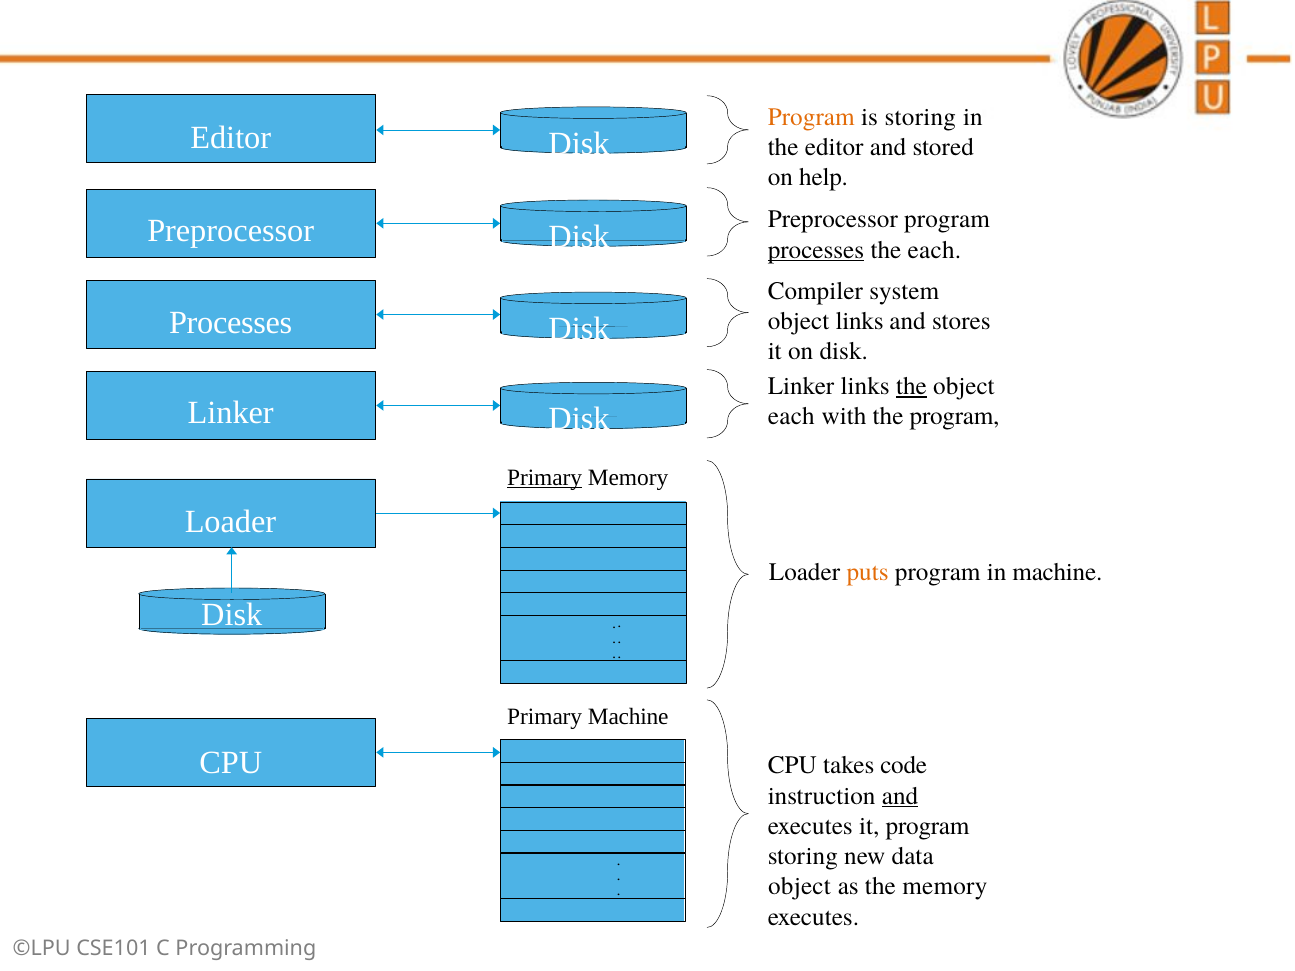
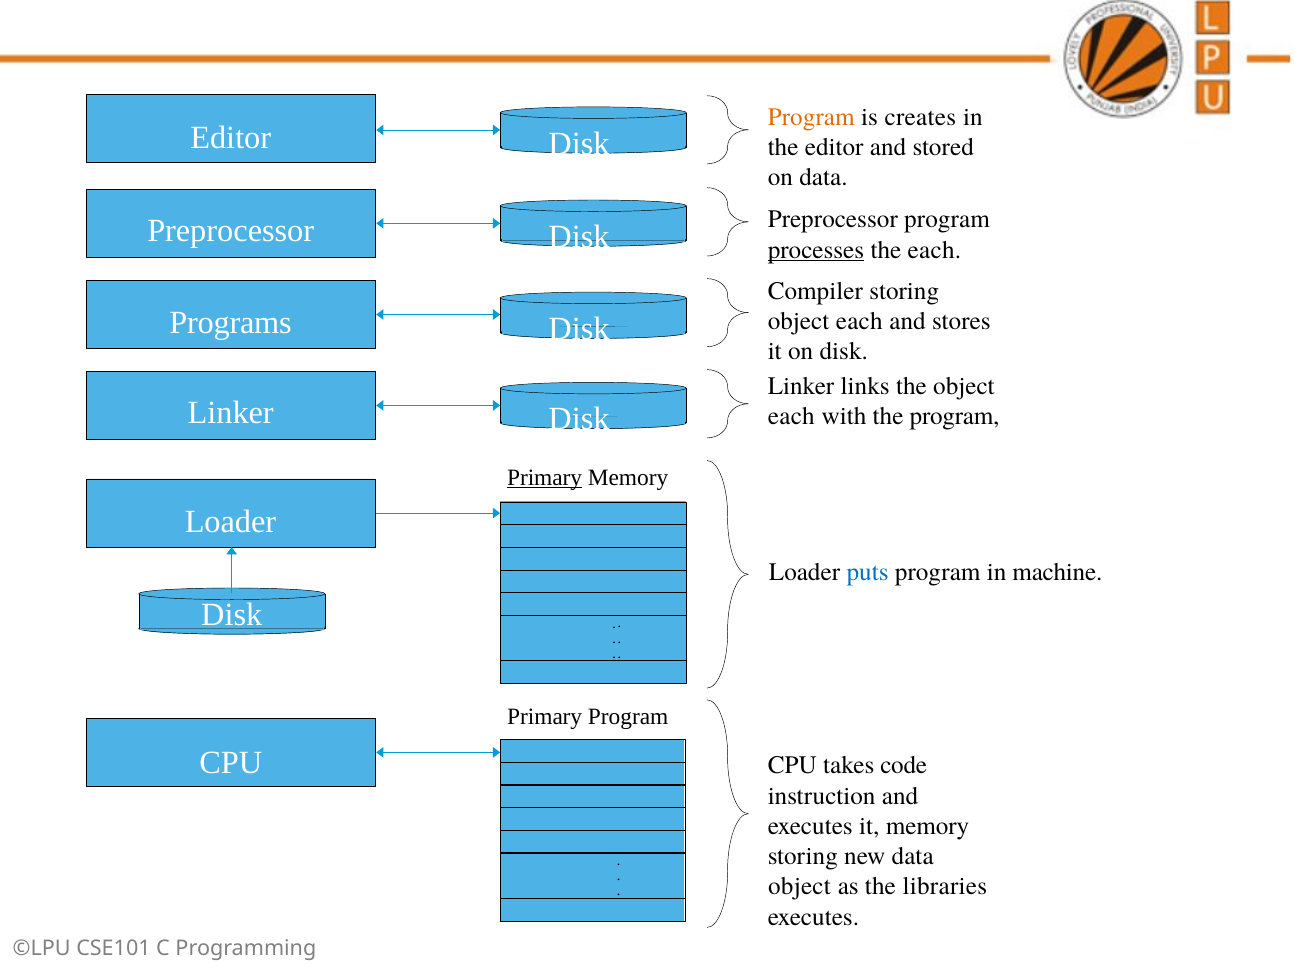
is storing: storing -> creates (920, 117)
on help: help -> data (823, 178)
Compiler system: system -> storing (904, 291)
Processes: Processes -> Programs (231, 323)
links: links -> each (859, 322)
the underline: present -> none (911, 386)
puts colour: orange -> blue (868, 572)
Primary Machine: Machine -> Program (628, 717)
and underline: present -> none (900, 796)
it program: program -> memory (928, 826)
the memory: memory -> libraries (945, 887)
